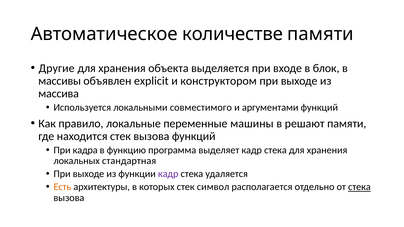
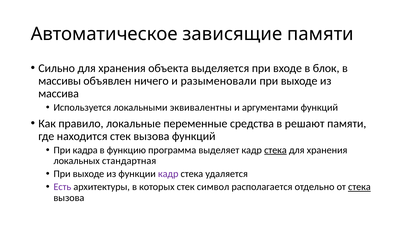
количестве: количестве -> зависящие (232, 34)
Другие: Другие -> Сильно (57, 68)
explicit: explicit -> ничего (151, 81)
конструктором: конструктором -> разыменовали (219, 81)
совместимого: совместимого -> эквивалентны (201, 108)
машины: машины -> средства (252, 124)
стека underline: none -> present (275, 150)
Есть colour: orange -> purple (62, 187)
